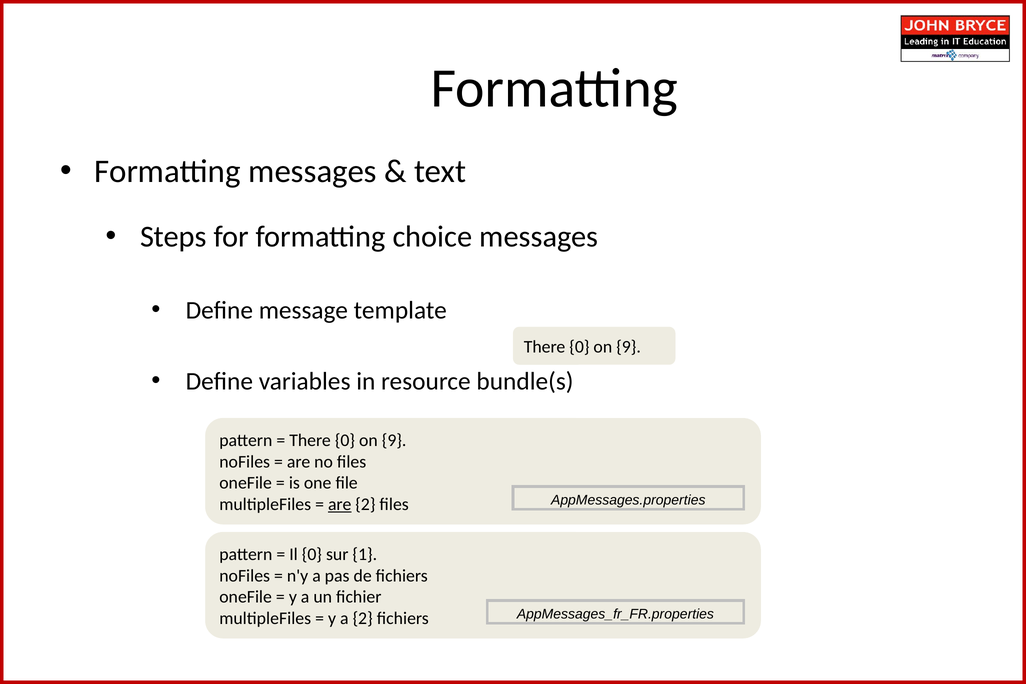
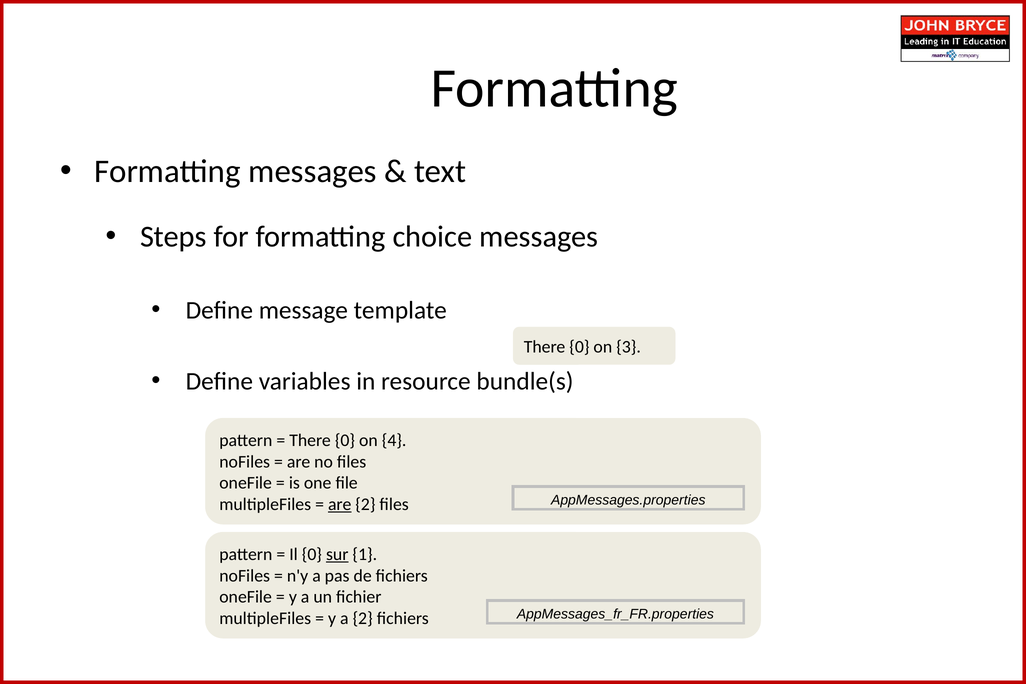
9: 9 -> 3 (629, 347)
9: 9 -> 4 (394, 440)
sur underline: none -> present (337, 554)
